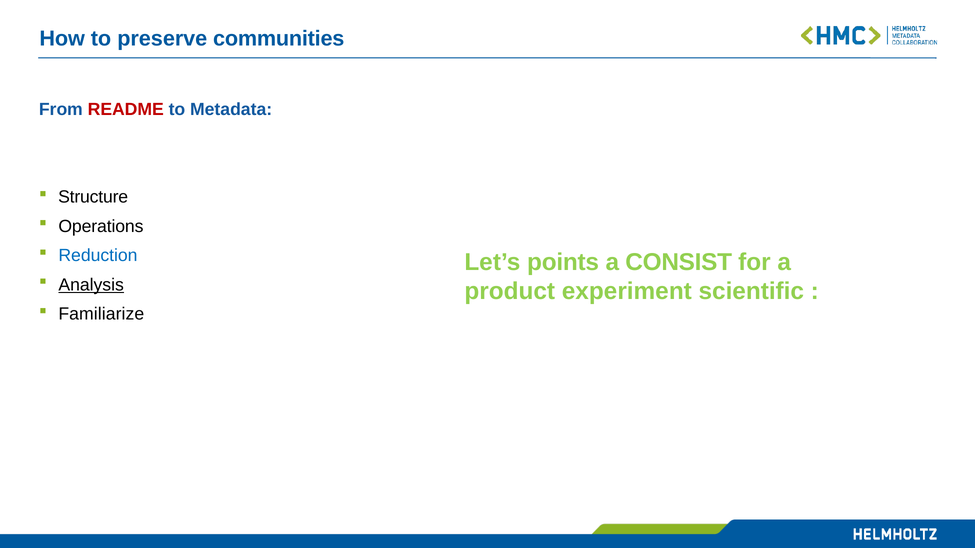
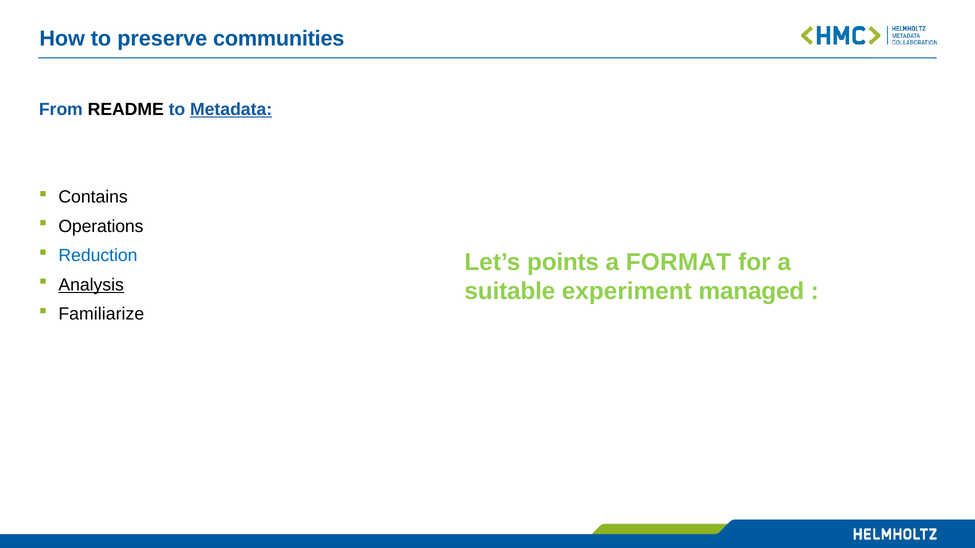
README colour: red -> black (126, 109)
Metadata underline: none -> present (231, 109)
Structure: Structure -> Contains (93, 197)
CONSIST: CONSIST -> FORMAT (678, 262)
product: product -> suitable (510, 292)
scientific: scientific -> managed (751, 292)
